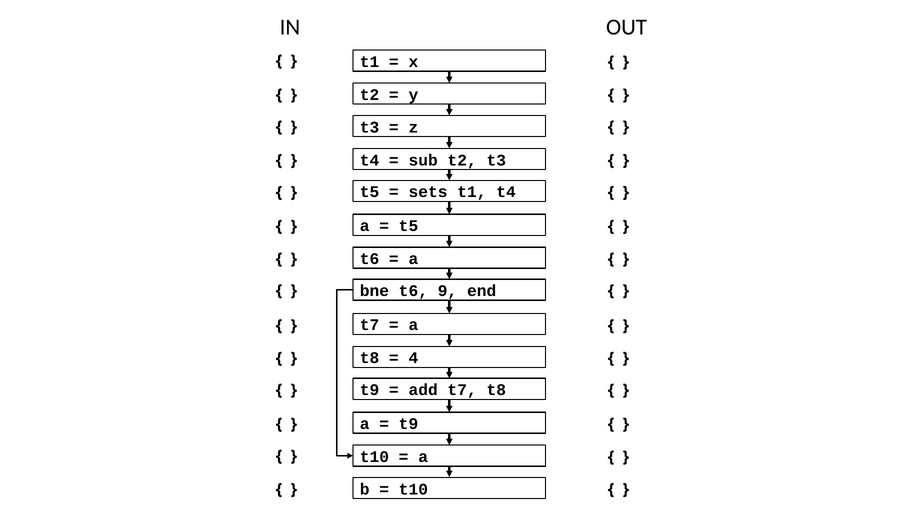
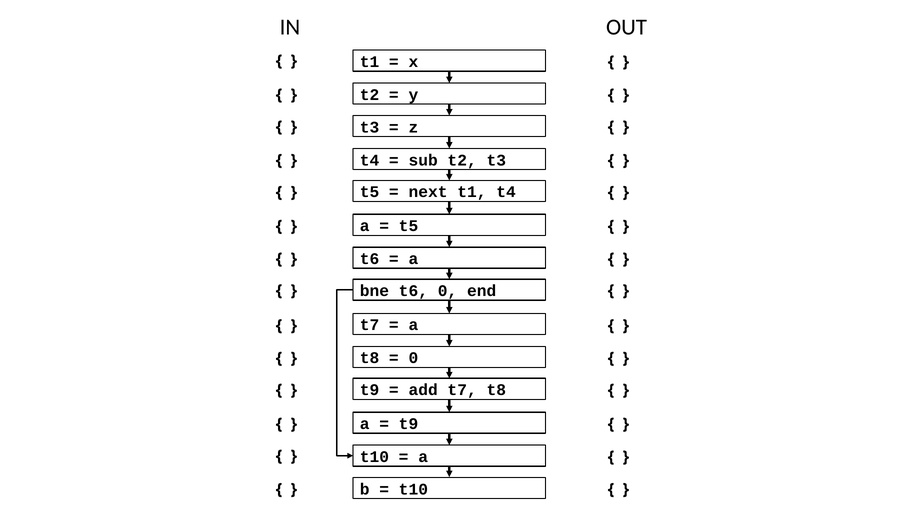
sets: sets -> next (428, 192)
t6 9: 9 -> 0 (447, 291)
4: 4 -> 0 (413, 358)
